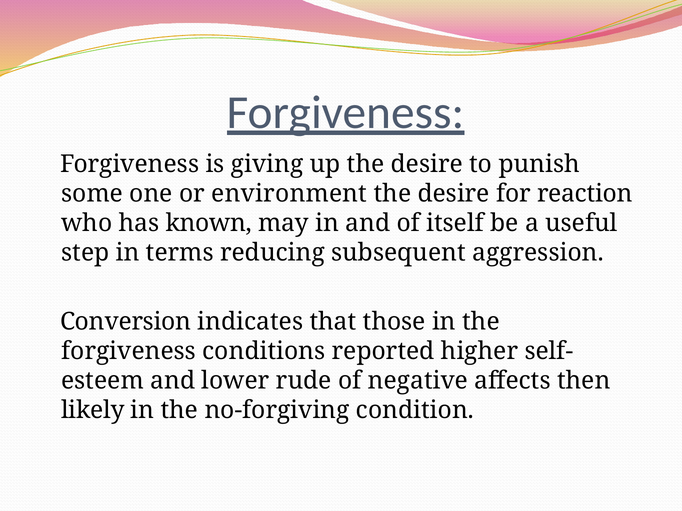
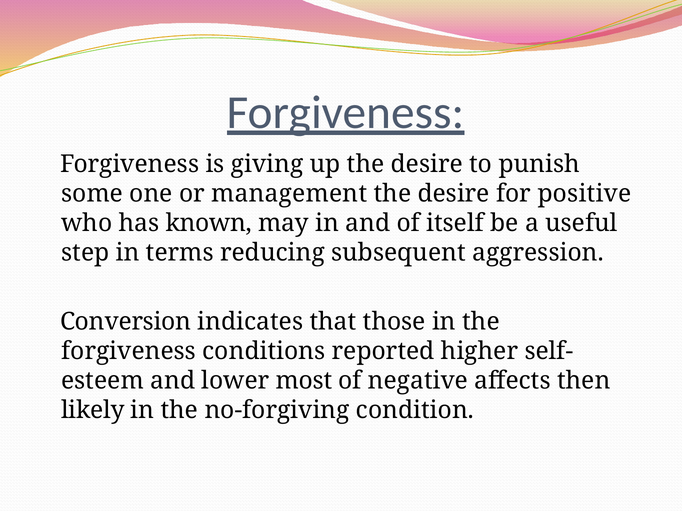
environment: environment -> management (289, 194)
reaction: reaction -> positive (585, 194)
rude: rude -> most (304, 381)
